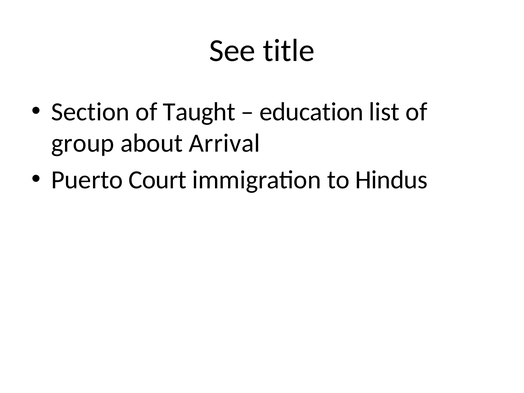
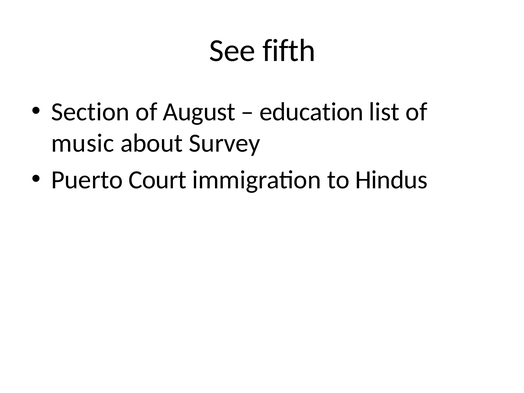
title: title -> fifth (289, 51)
Taught: Taught -> August (199, 112)
group: group -> music (83, 143)
Arrival: Arrival -> Survey (225, 143)
